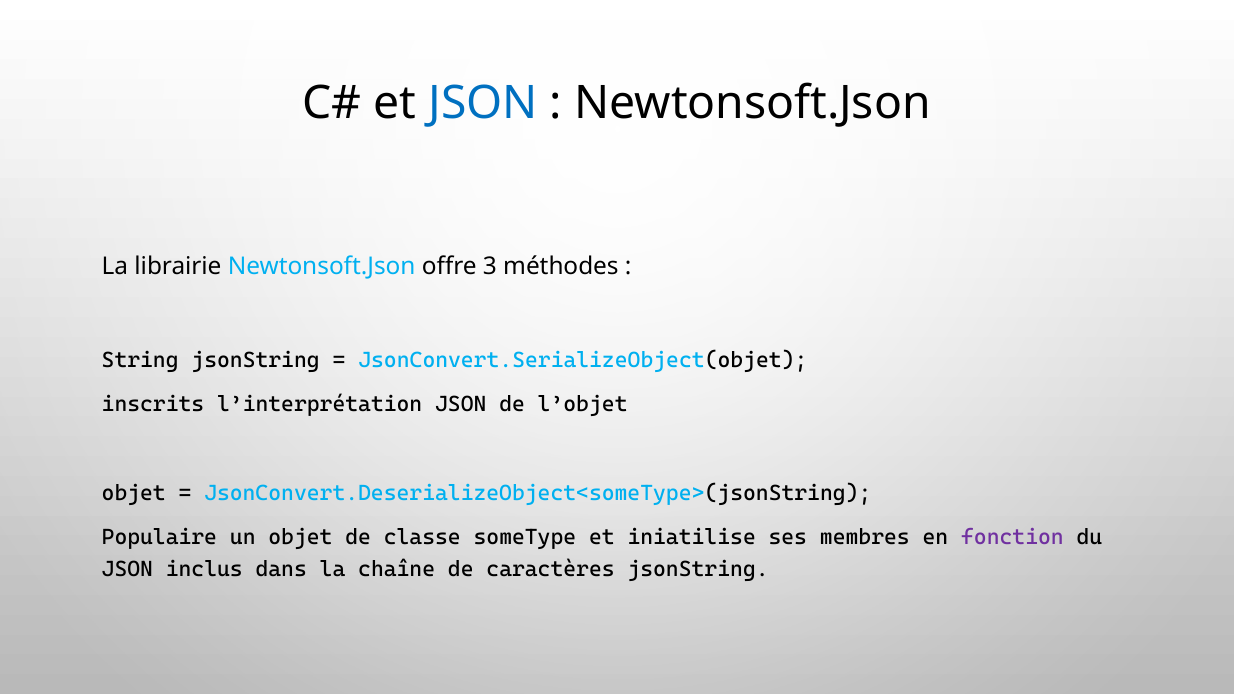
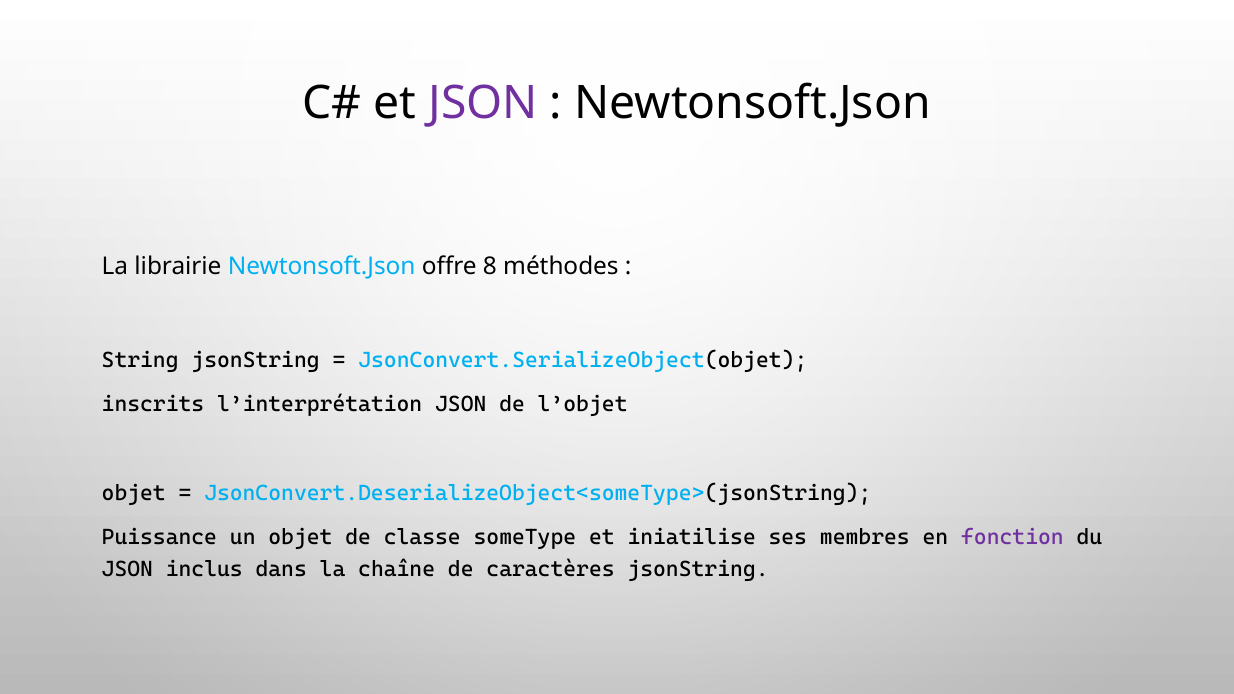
JSON colour: blue -> purple (483, 103)
3: 3 -> 8 (490, 266)
Populaire: Populaire -> Puissance (159, 537)
